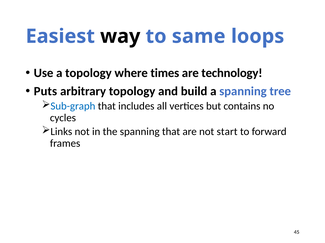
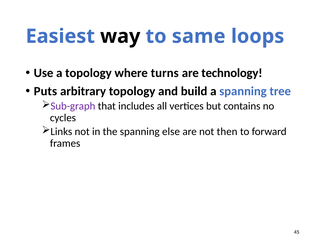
times: times -> turns (165, 73)
Sub-graph colour: blue -> purple (73, 106)
spanning that: that -> else (171, 132)
start: start -> then (227, 132)
